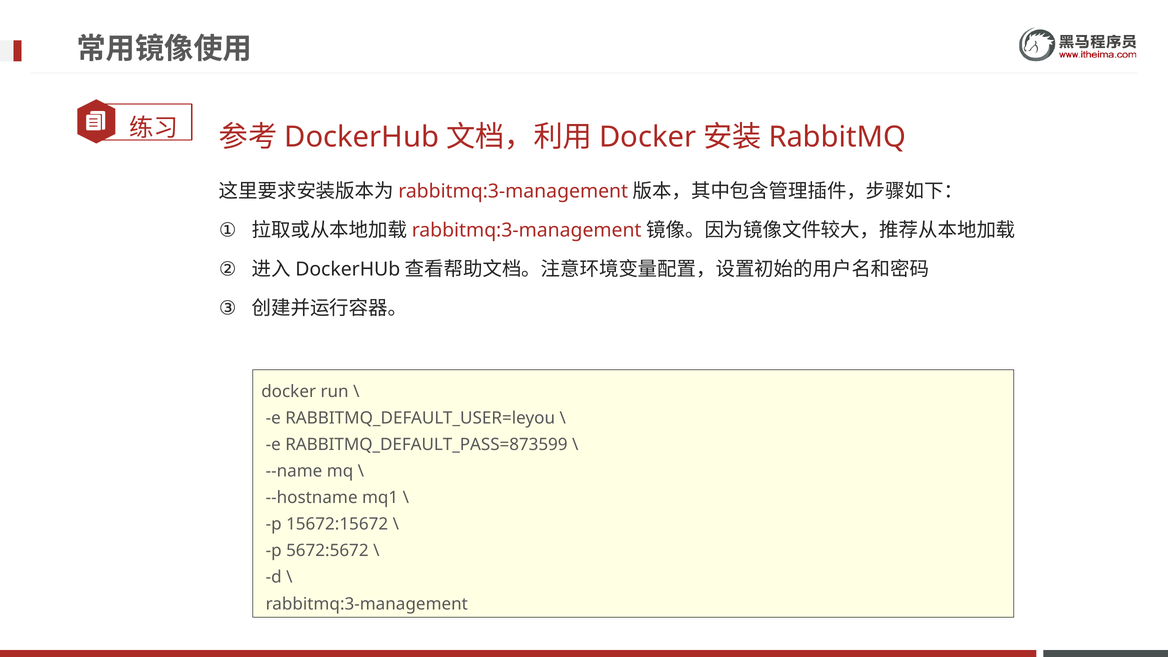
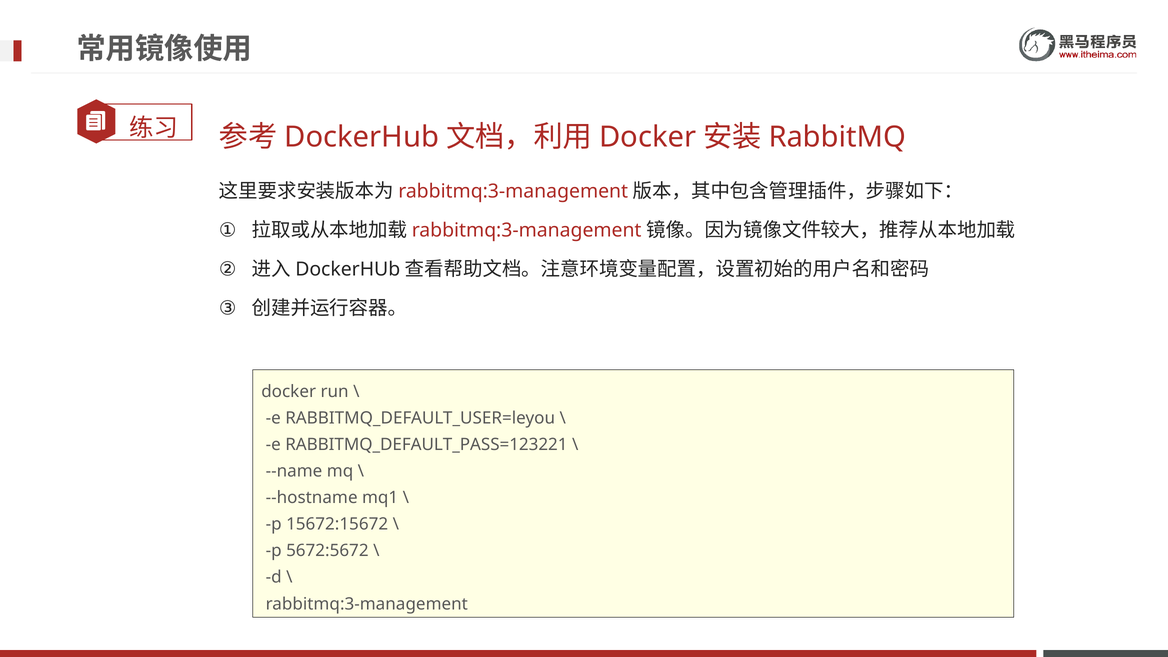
RABBITMQ_DEFAULT_PASS=873599: RABBITMQ_DEFAULT_PASS=873599 -> RABBITMQ_DEFAULT_PASS=123221 (426, 445)
